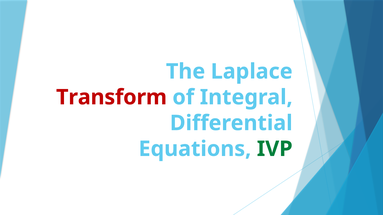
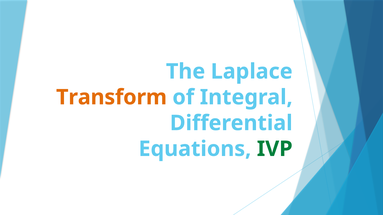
Transform colour: red -> orange (112, 97)
